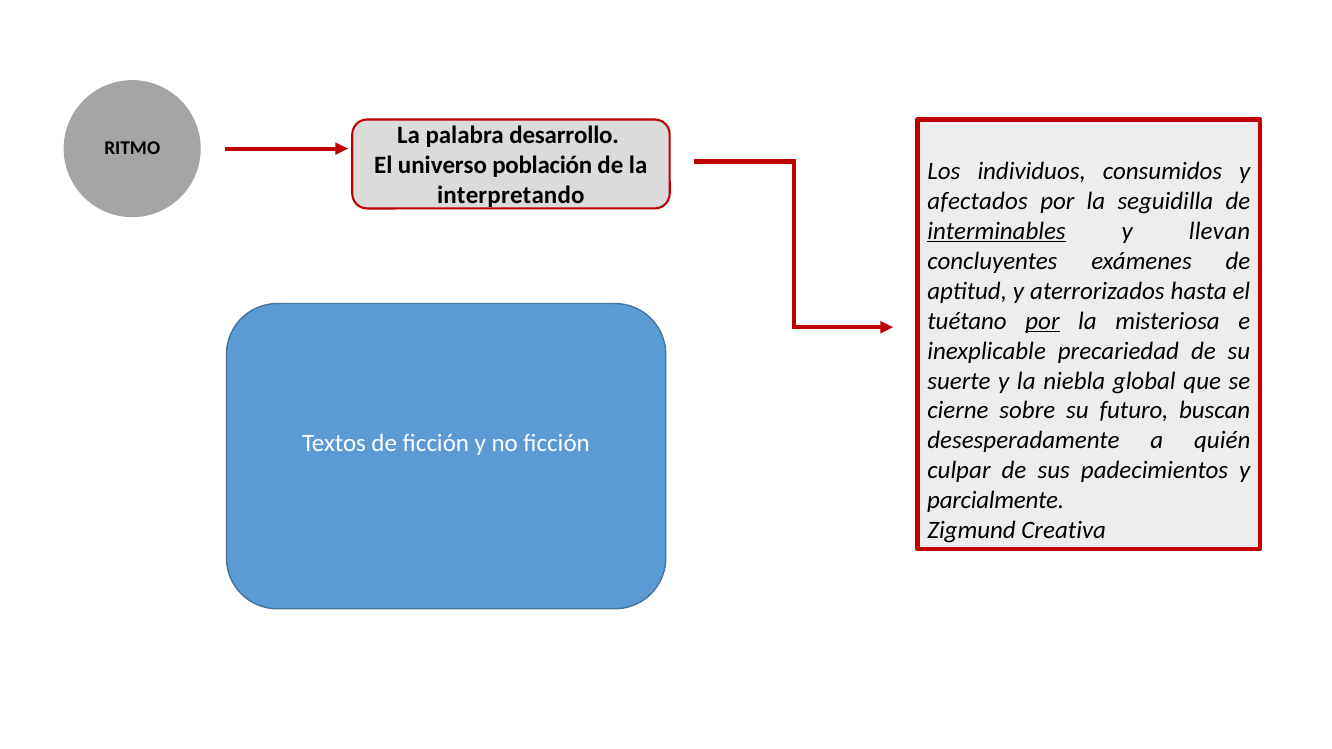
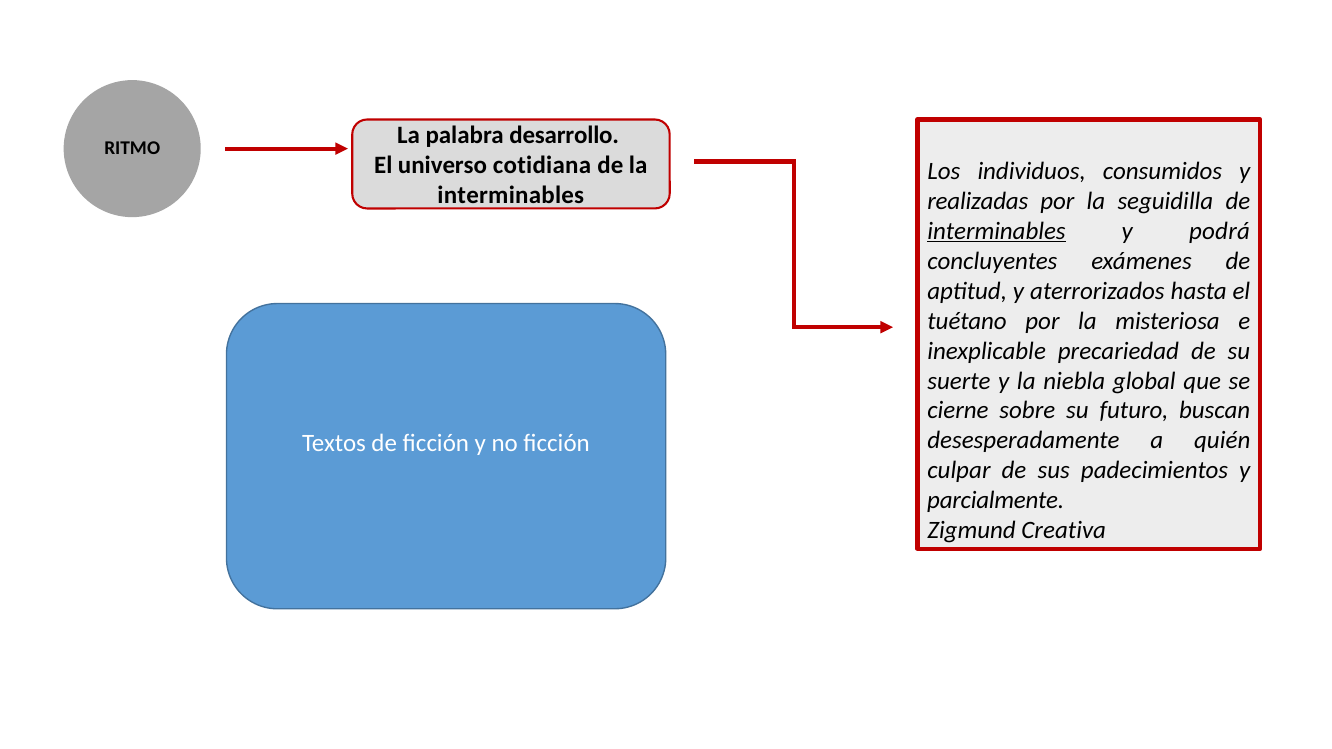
población: población -> cotidiana (542, 166)
interpretando: interpretando -> interminables (511, 196)
afectados: afectados -> realizadas (978, 201)
llevan: llevan -> podrá (1220, 231)
por underline: present -> none (1042, 321)
